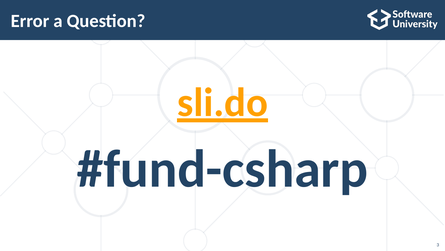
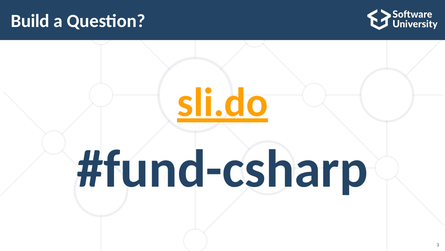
Error: Error -> Build (30, 21)
